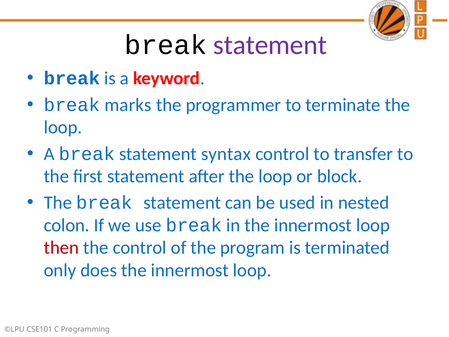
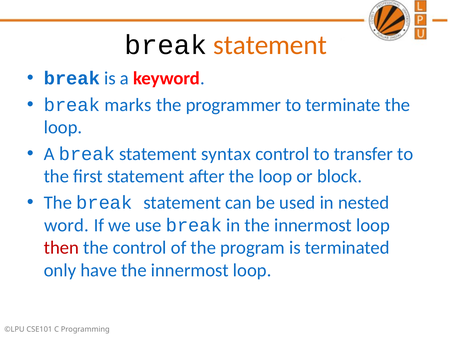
statement colour: purple -> orange (270, 45)
colon: colon -> word (67, 225)
does: does -> have (99, 270)
